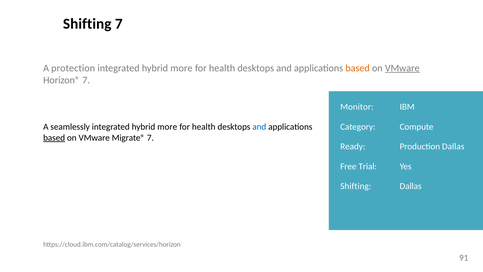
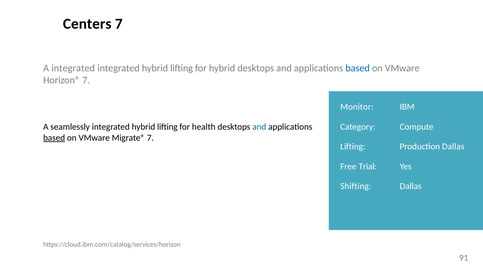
Shifting: Shifting -> Centers (87, 24)
A protection: protection -> integrated (73, 68)
more: more -> lifting (182, 68)
health: health -> hybrid (222, 68)
based colour: orange -> blue (358, 68)
VMware underline: present -> none (402, 68)
seamlessly integrated hybrid more: more -> lifting (167, 127)
Ready: Ready -> Lifting (353, 146)
